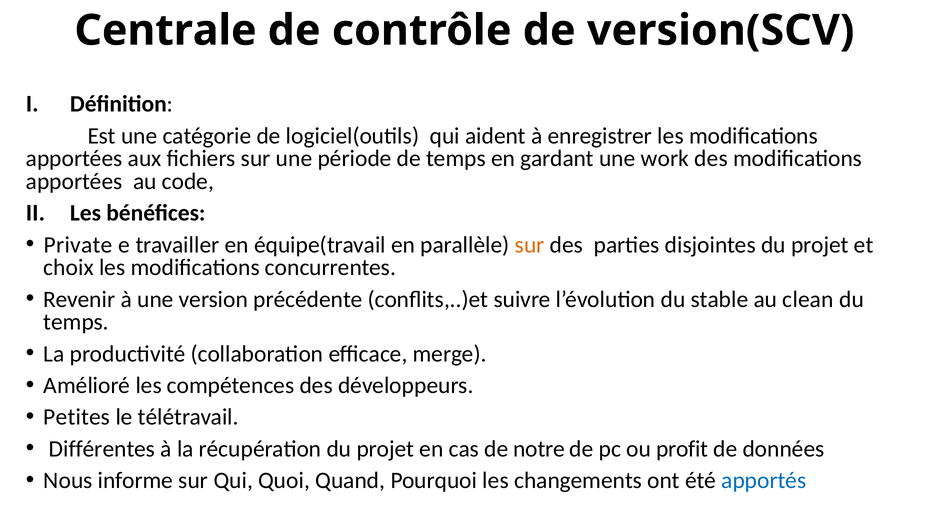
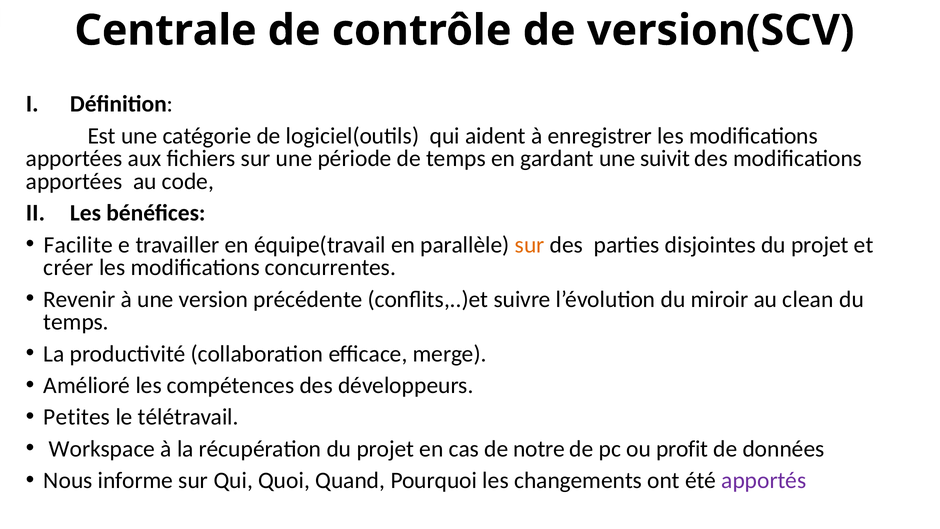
work: work -> suivit (665, 159)
Private: Private -> Facilite (78, 245)
choix: choix -> créer (69, 268)
stable: stable -> miroir (719, 299)
Différentes: Différentes -> Workspace (102, 449)
apportés colour: blue -> purple (764, 480)
